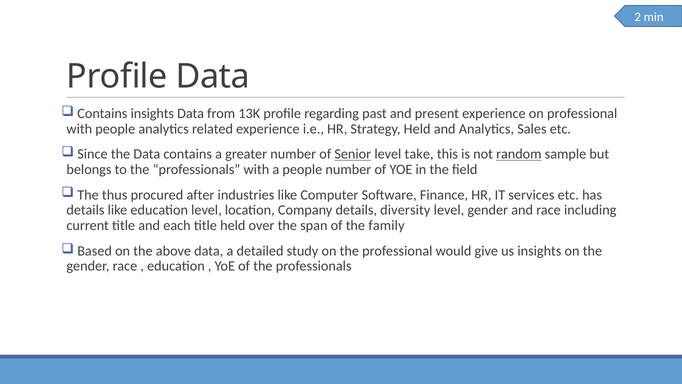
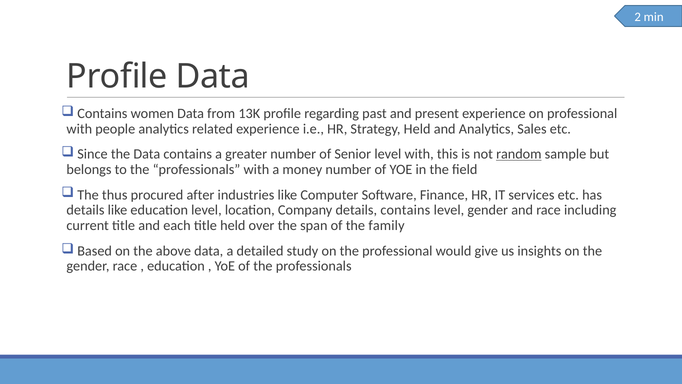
Contains insights: insights -> women (152, 113)
Senior underline: present -> none (353, 154)
level take: take -> with (419, 154)
a people: people -> money (302, 169)
details diversity: diversity -> contains (405, 210)
